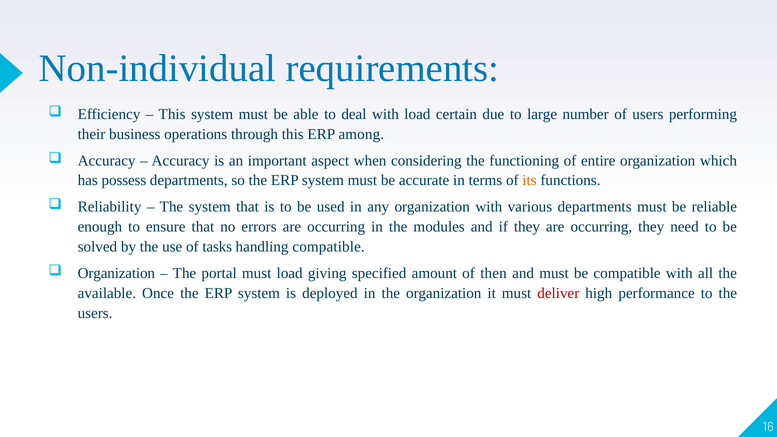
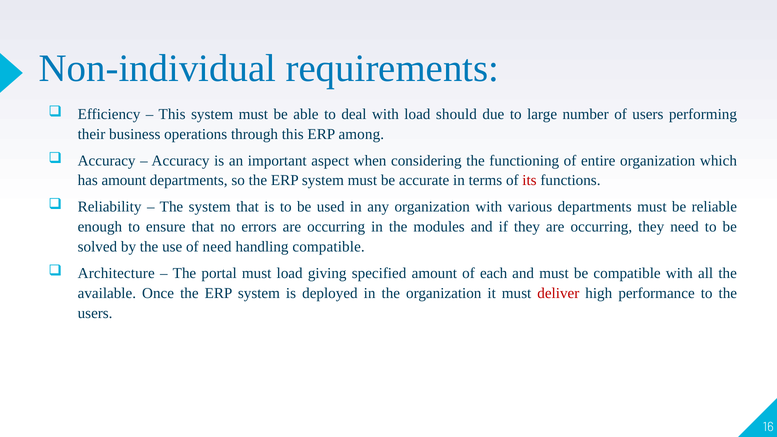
certain: certain -> should (456, 114)
has possess: possess -> amount (124, 181)
its colour: orange -> red (529, 181)
of tasks: tasks -> need (217, 247)
Organization: Organization -> Architecture (116, 273)
then: then -> each (494, 273)
